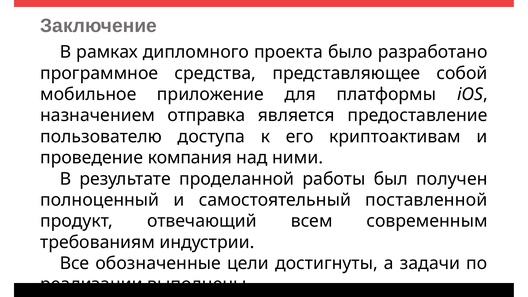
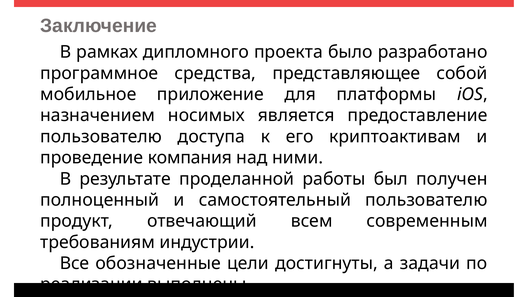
отправка: отправка -> носимых (206, 116)
самостоятельный поставленной: поставленной -> пользователю (426, 200)
